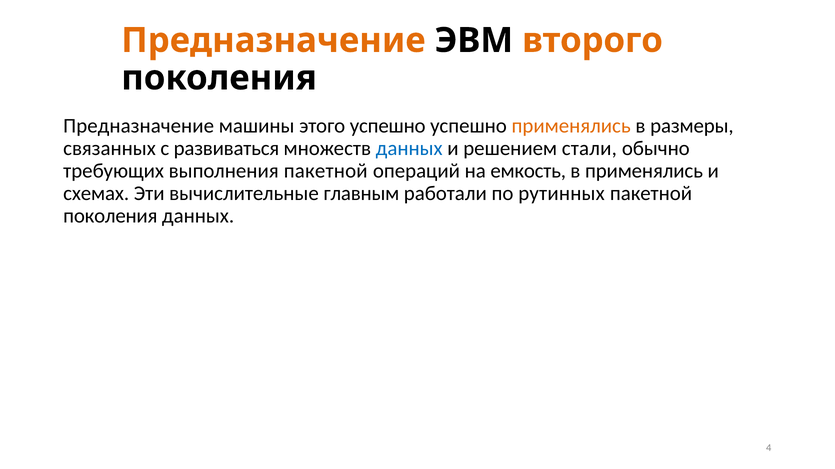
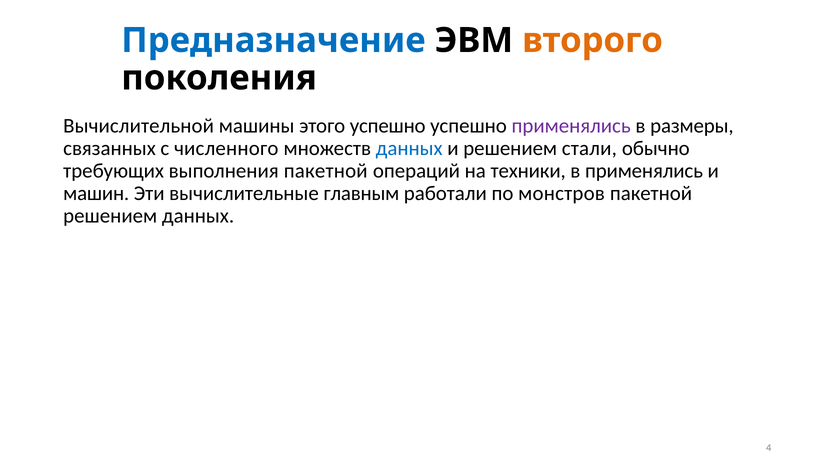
Предназначение colour: orange -> blue (273, 40)
Предназначение: Предназначение -> Вычислительной (139, 126)
применялись colour: orange -> purple (571, 126)
развиваться: развиваться -> численного (226, 149)
емкость: емкость -> техники (528, 171)
схемах: схемах -> машин (96, 194)
рутинных: рутинных -> монстров (562, 194)
поколения: поколения -> решением (110, 216)
